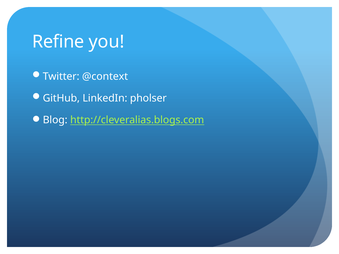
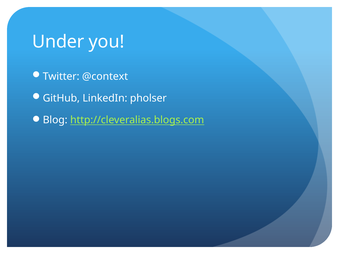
Refine: Refine -> Under (58, 42)
